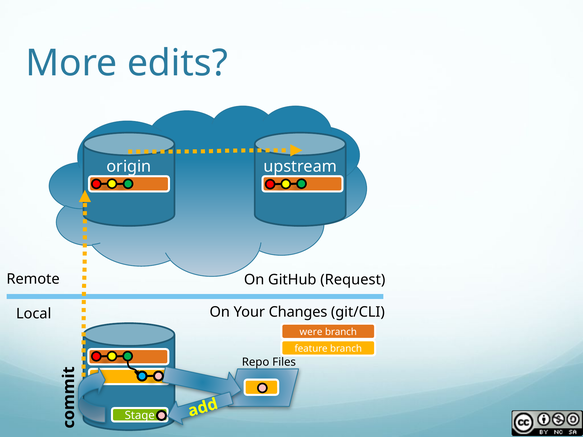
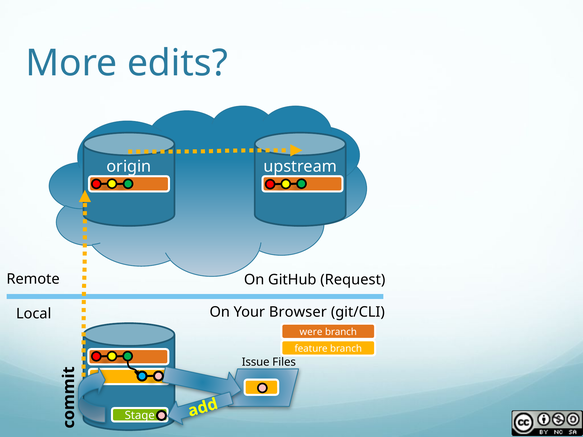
Changes: Changes -> Browser (298, 312)
Repo: Repo -> Issue (256, 362)
